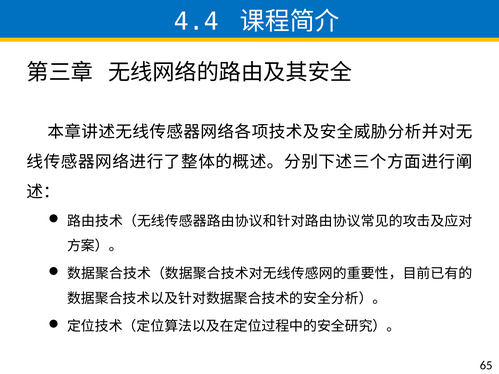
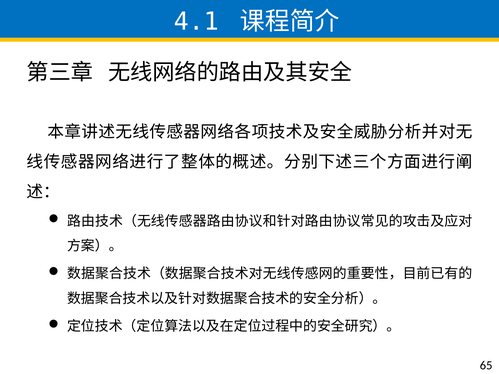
4.4: 4.4 -> 4.1 (196, 22)
